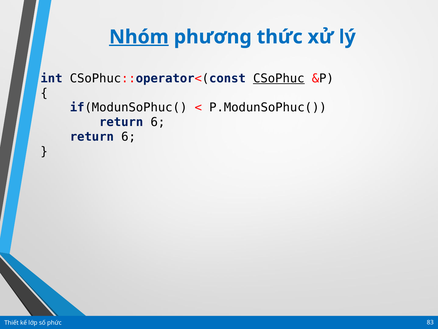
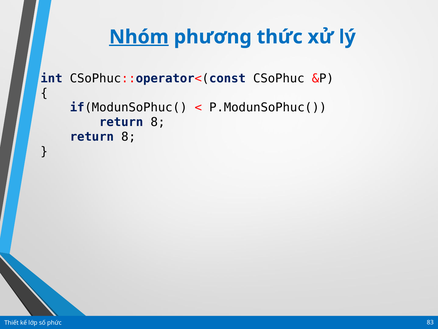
CSoPhuc underline: present -> none (279, 78)
6: 6 -> 8 (158, 122)
6: 6 -> 8 (129, 137)
